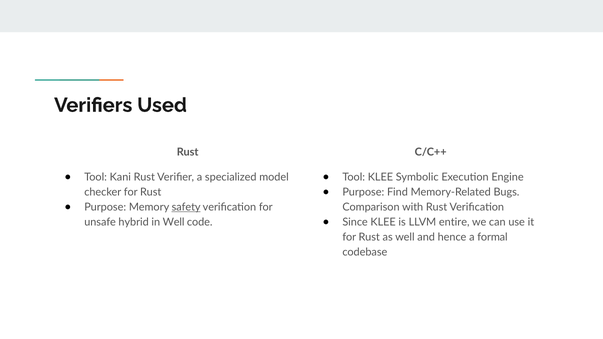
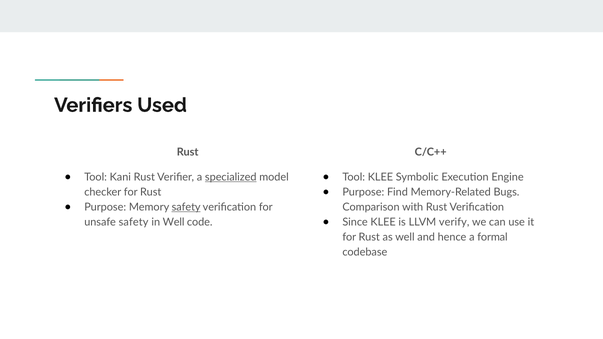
specialized underline: none -> present (231, 177)
entire: entire -> verify (454, 222)
unsafe hybrid: hybrid -> safety (134, 222)
